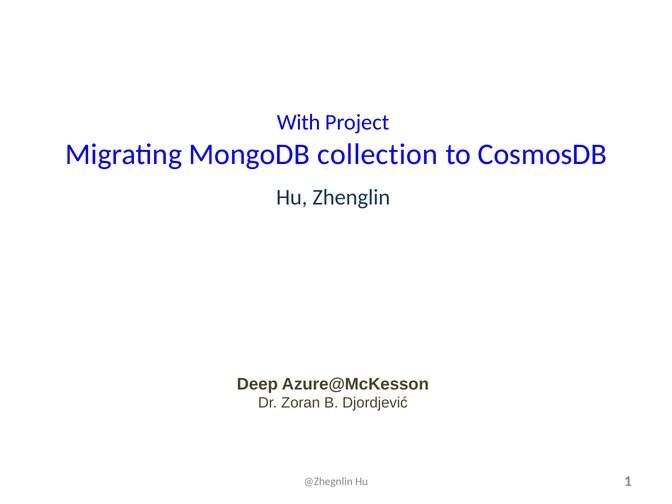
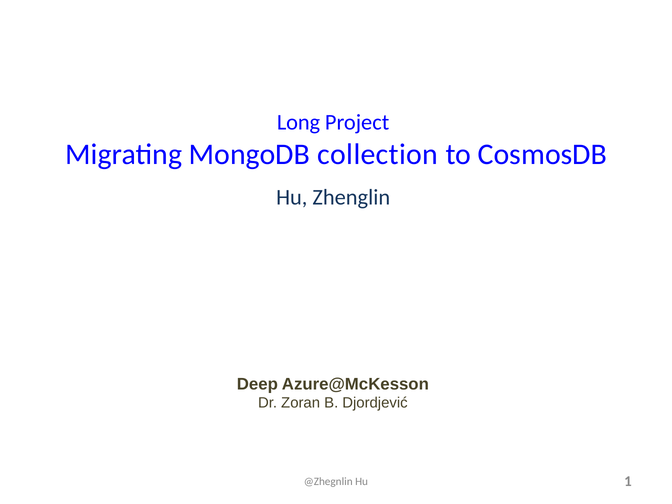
With: With -> Long (299, 123)
